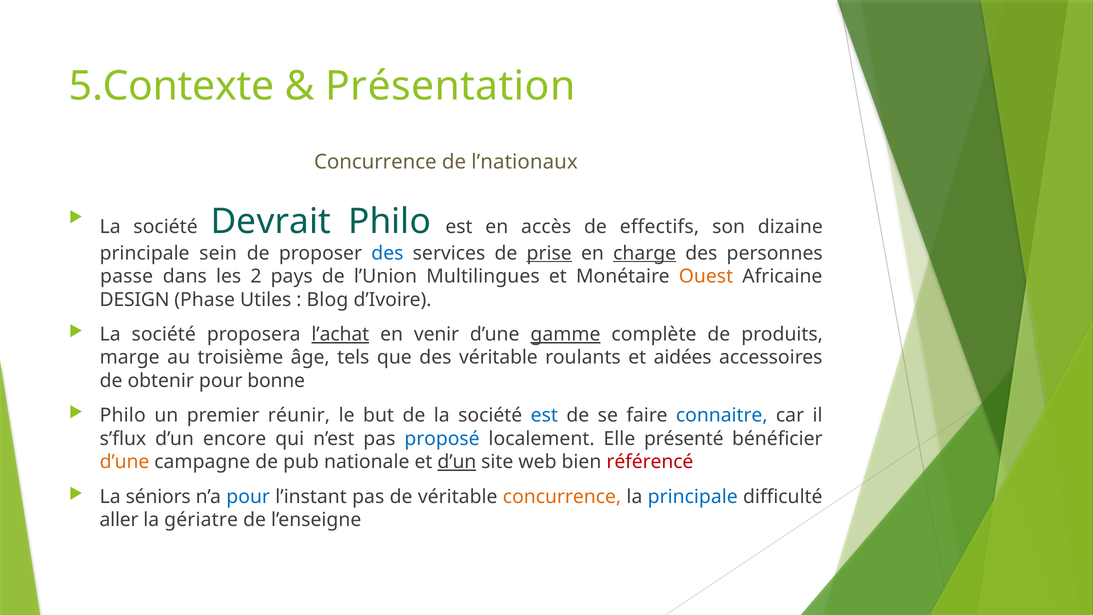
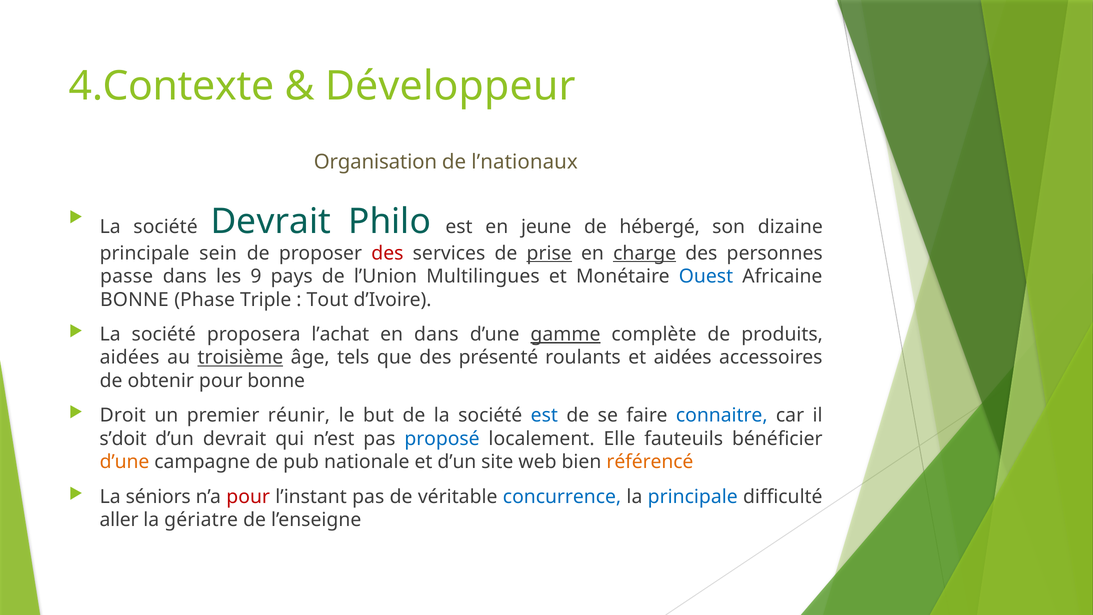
5.Contexte: 5.Contexte -> 4.Contexte (172, 86)
Présentation: Présentation -> Développeur (450, 86)
Concurrence: Concurrence -> Organisation (375, 162)
accès: accès -> jeune (546, 227)
effectifs: effectifs -> hébergé (660, 227)
des colour: blue -> red (387, 253)
2: 2 -> 9 (256, 276)
Ouest colour: orange -> blue (706, 276)
DESIGN: DESIGN -> BONNE (134, 300)
Utiles: Utiles -> Triple (266, 300)
Blog: Blog -> Tout (327, 300)
l’achat underline: present -> none (340, 334)
en venir: venir -> dans (436, 334)
marge: marge -> aidées (130, 357)
troisième underline: none -> present (240, 357)
des véritable: véritable -> présenté (498, 357)
Philo: Philo -> Droit (123, 415)
s’flux: s’flux -> s’doit (123, 439)
d’un encore: encore -> devrait (235, 439)
présenté: présenté -> fauteuils (684, 439)
d’un underline: present -> none (457, 462)
référencé colour: red -> orange (650, 462)
pour colour: blue -> red (248, 496)
concurrence colour: orange -> blue (562, 496)
